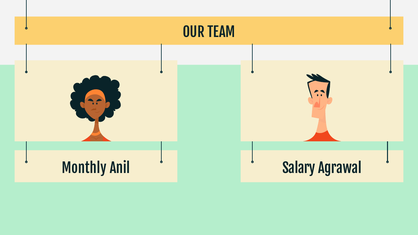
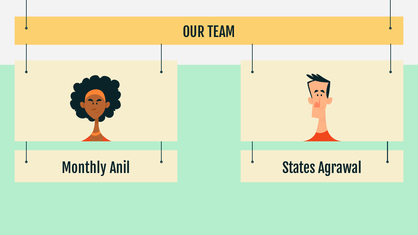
Salary: Salary -> States (299, 169)
